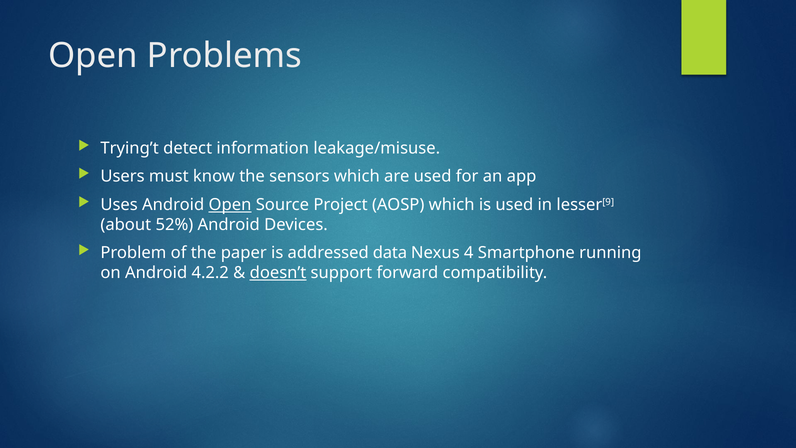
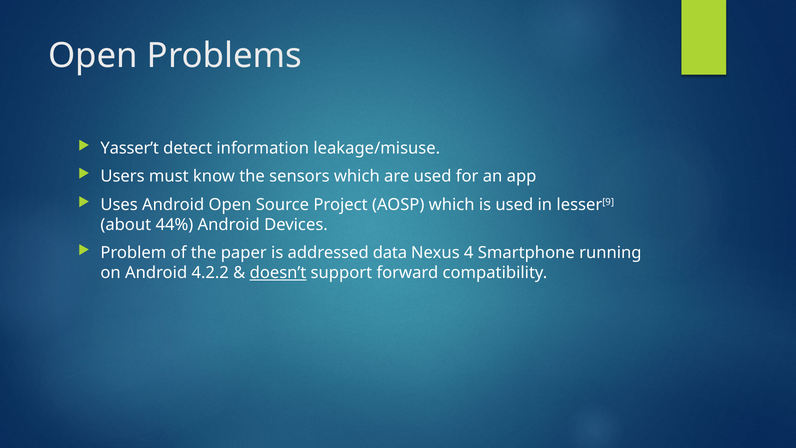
Trying’t: Trying’t -> Yasser’t (130, 148)
Open underline: present -> none (230, 205)
52%: 52% -> 44% (174, 224)
